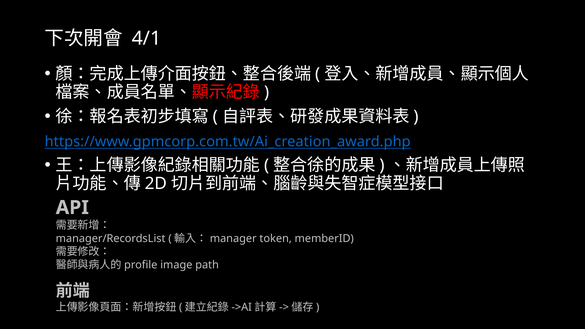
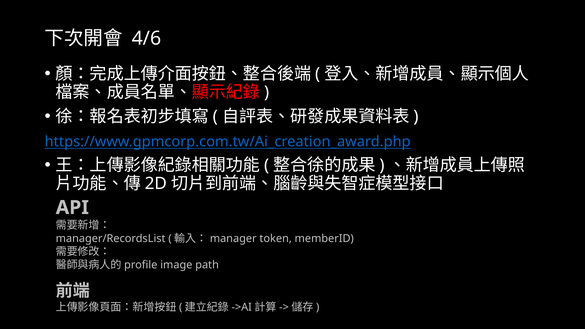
4/1: 4/1 -> 4/6 (146, 39)
